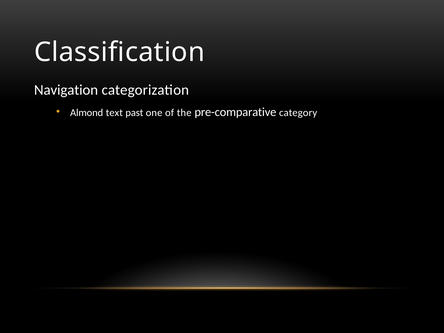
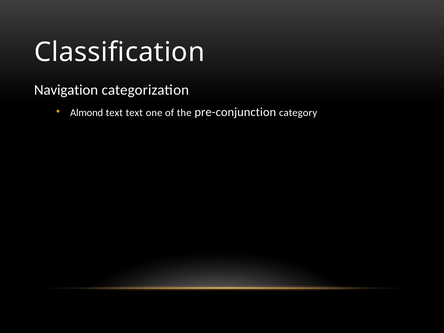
text past: past -> text (134, 113)
pre-comparative: pre-comparative -> pre-conjunction (235, 112)
